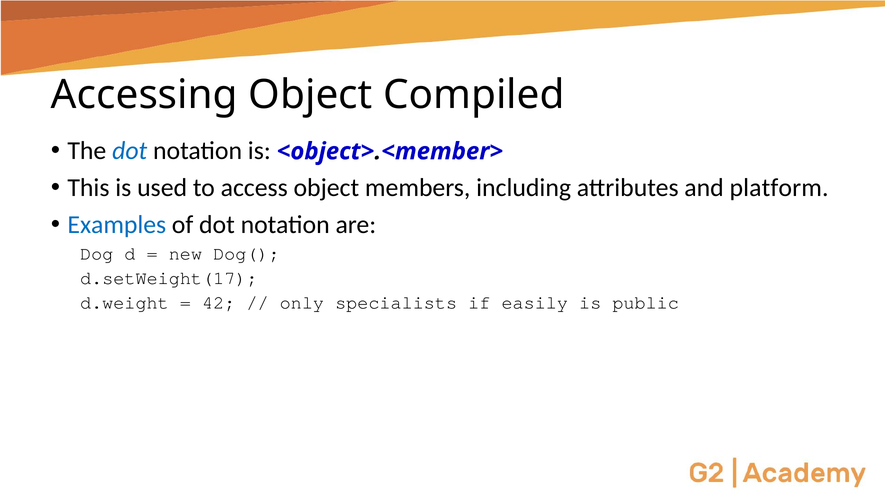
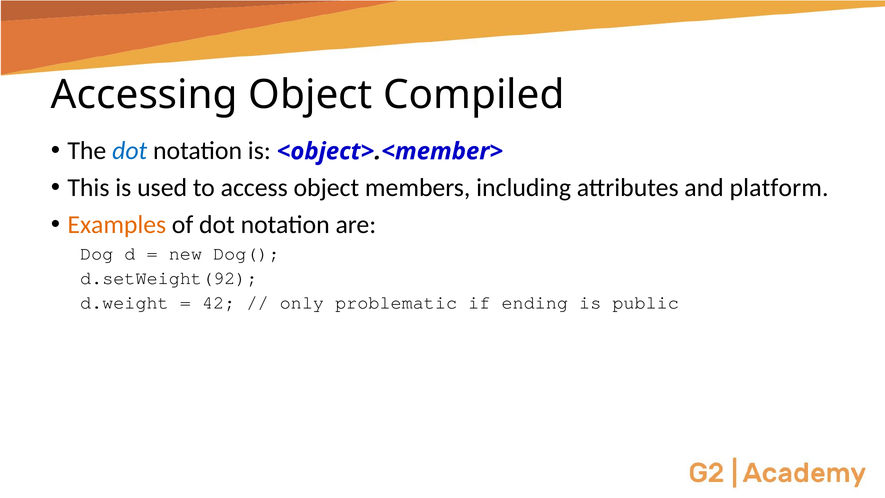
Examples colour: blue -> orange (117, 225)
d.setWeight(17: d.setWeight(17 -> d.setWeight(92 (169, 278)
specialists: specialists -> problematic (396, 302)
easily: easily -> ending (535, 302)
